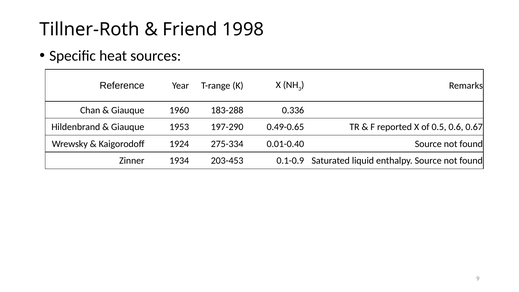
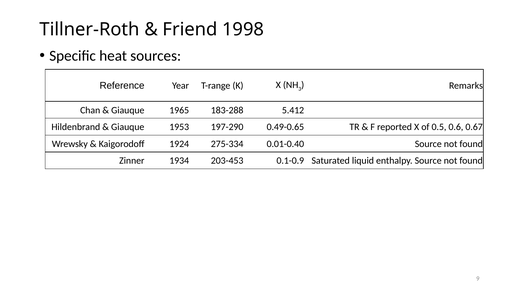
1960: 1960 -> 1965 (179, 110)
0.336: 0.336 -> 5.412 (293, 110)
